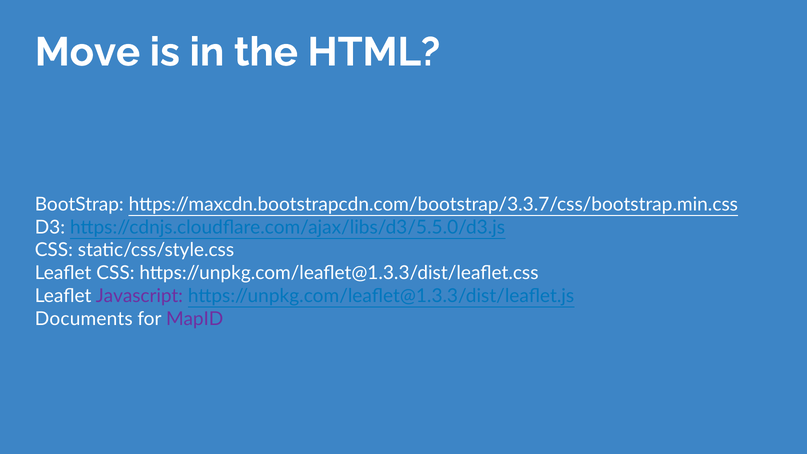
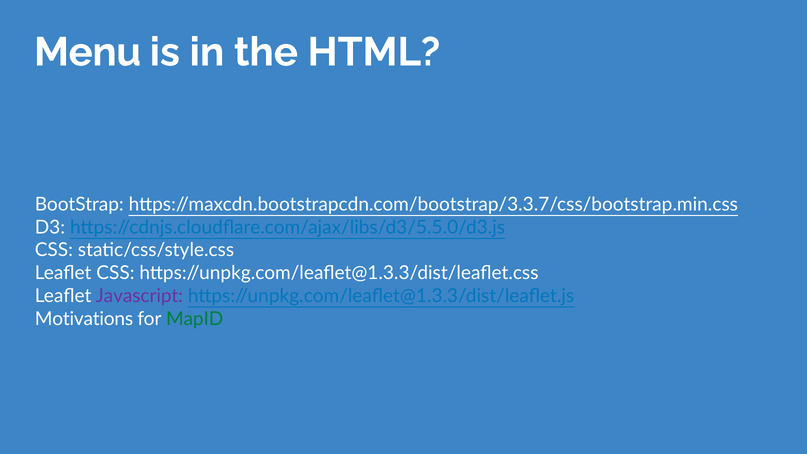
Move: Move -> Menu (88, 52)
Documents: Documents -> Motivations (84, 319)
MapID colour: purple -> green (195, 319)
